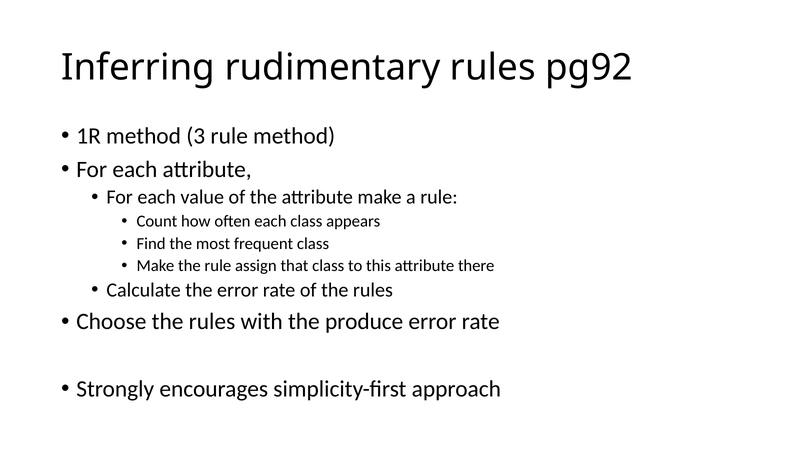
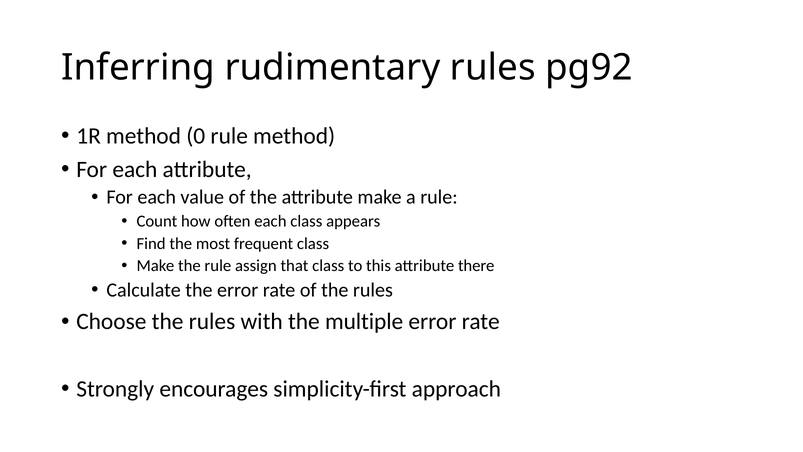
3: 3 -> 0 (196, 136)
produce: produce -> multiple (364, 322)
